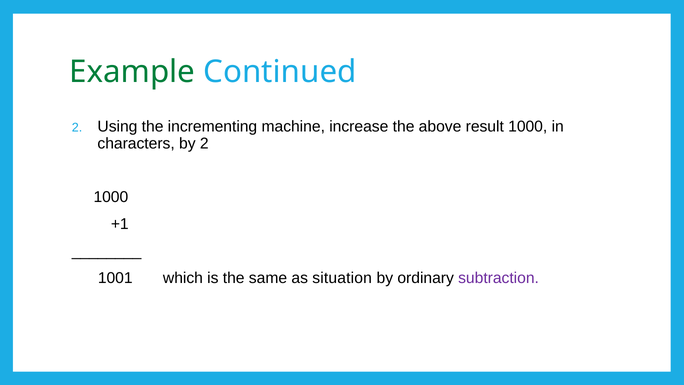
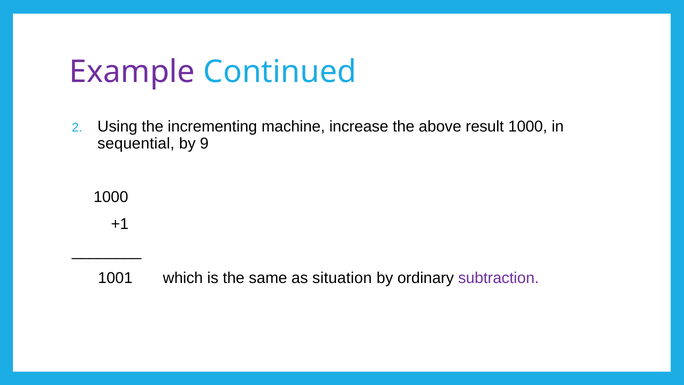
Example colour: green -> purple (132, 72)
characters: characters -> sequential (136, 143)
by 2: 2 -> 9 (204, 143)
